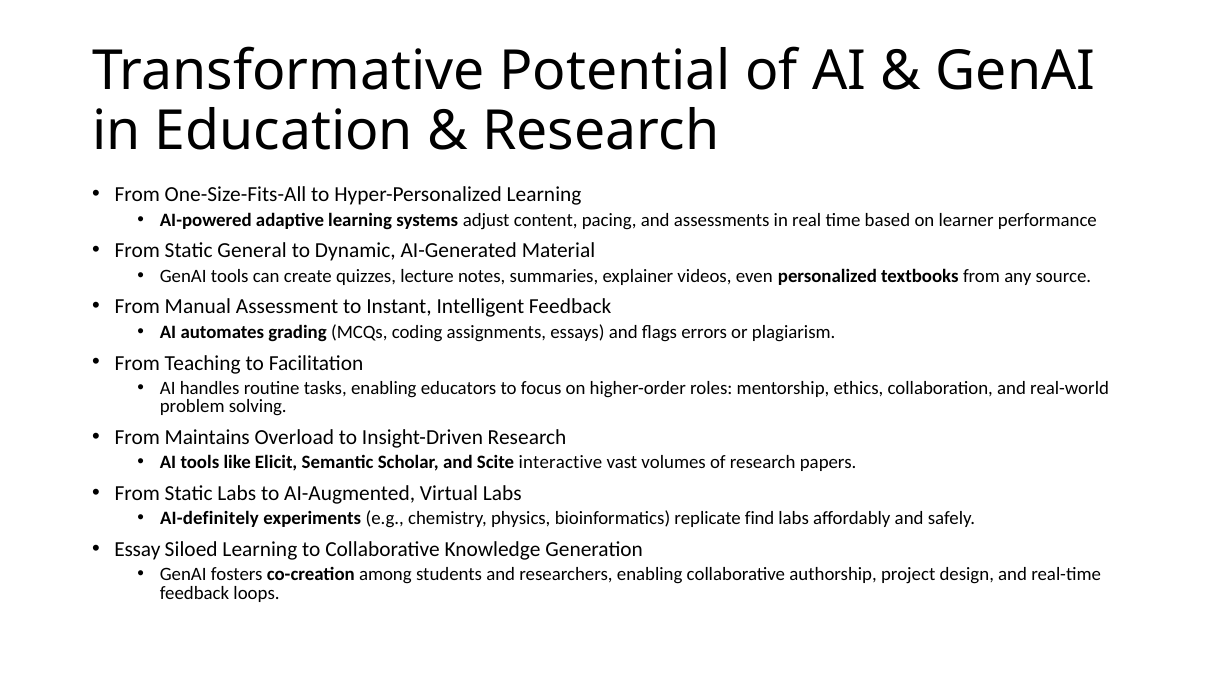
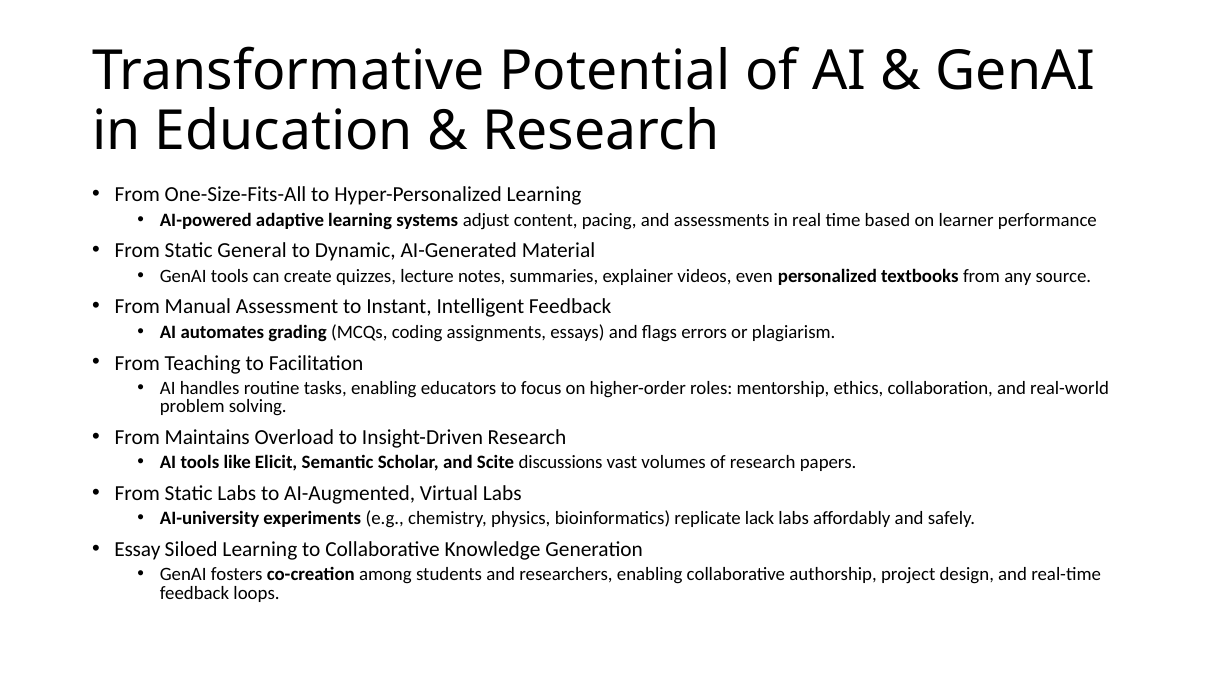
interactive: interactive -> discussions (561, 463)
AI-definitely: AI-definitely -> AI-university (210, 519)
find: find -> lack (760, 519)
